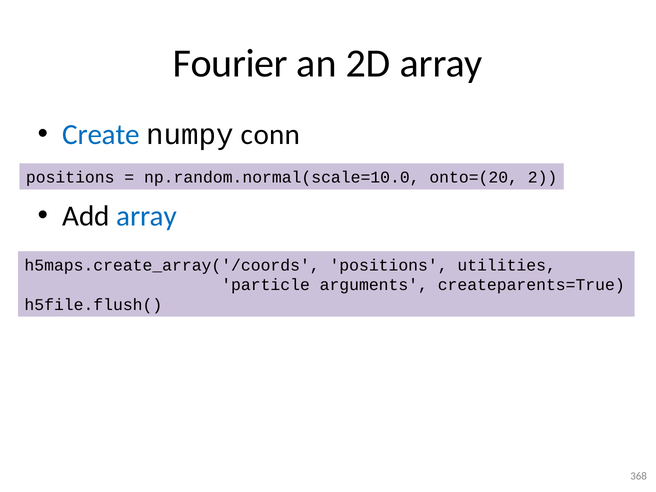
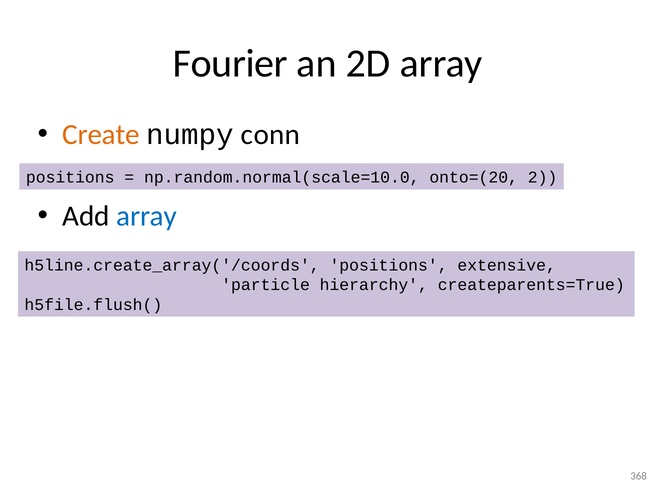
Create colour: blue -> orange (101, 134)
h5maps.create_array('/coords: h5maps.create_array('/coords -> h5line.create_array('/coords (172, 265)
utilities: utilities -> extensive (507, 265)
arguments: arguments -> hierarchy (374, 285)
